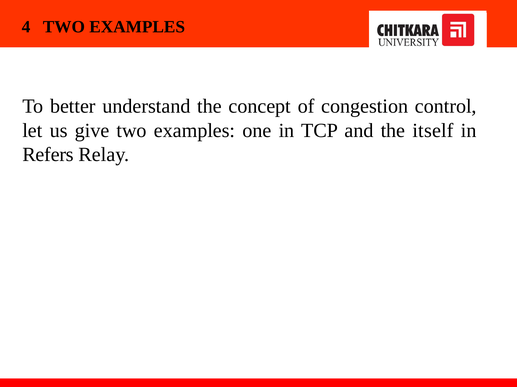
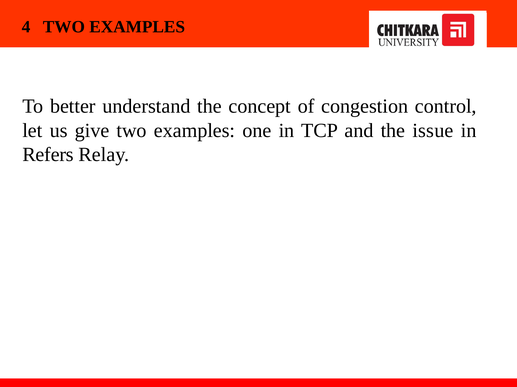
itself: itself -> issue (433, 131)
